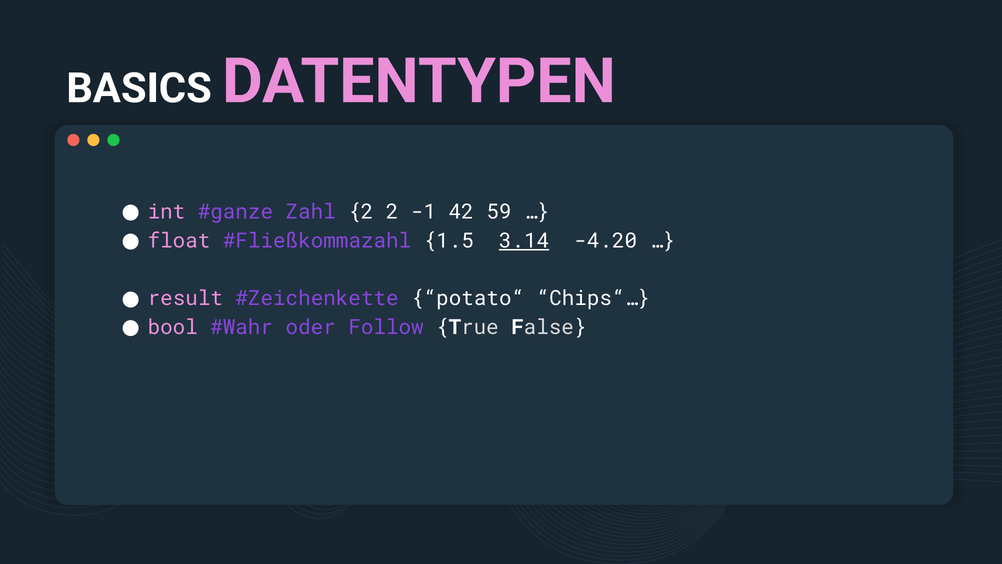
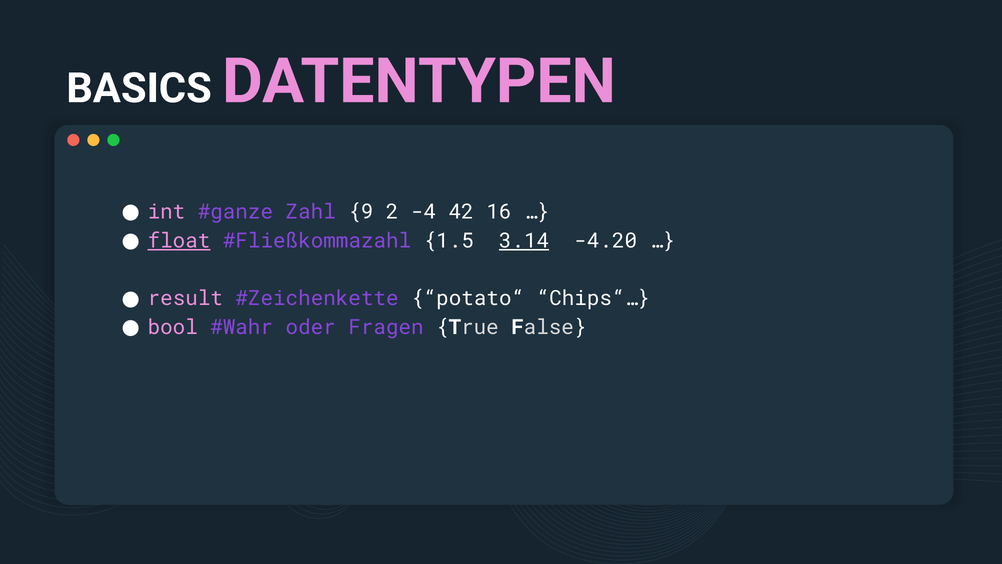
Zahl 2: 2 -> 9 (361, 212)
-1: -1 -> -4 (424, 212)
59: 59 -> 16 (499, 212)
float underline: none -> present (179, 241)
Follow: Follow -> Fragen (386, 327)
